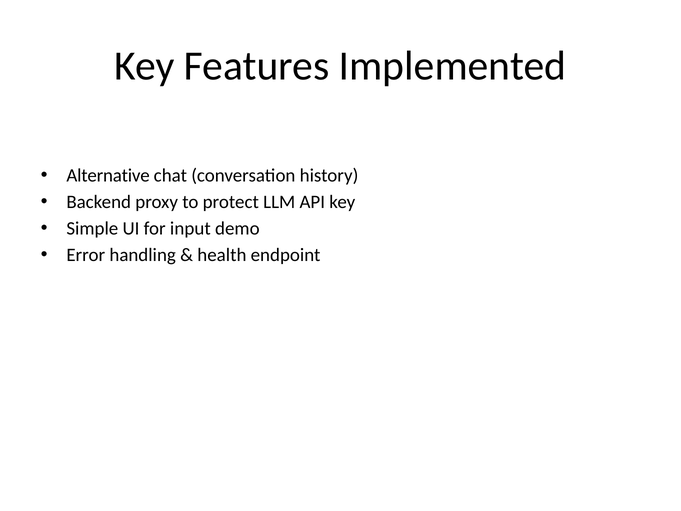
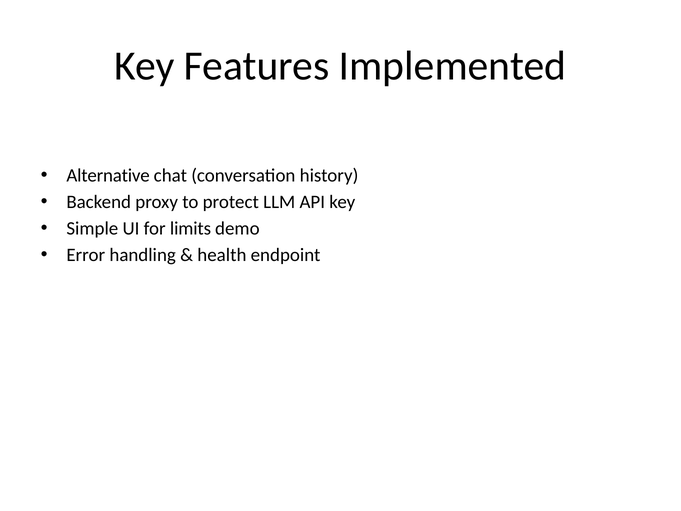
input: input -> limits (190, 228)
